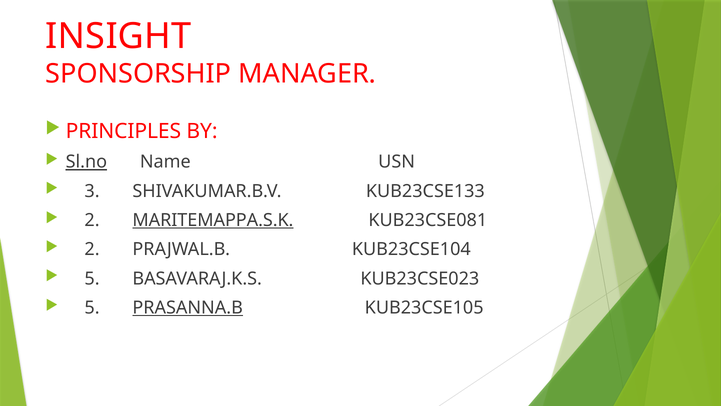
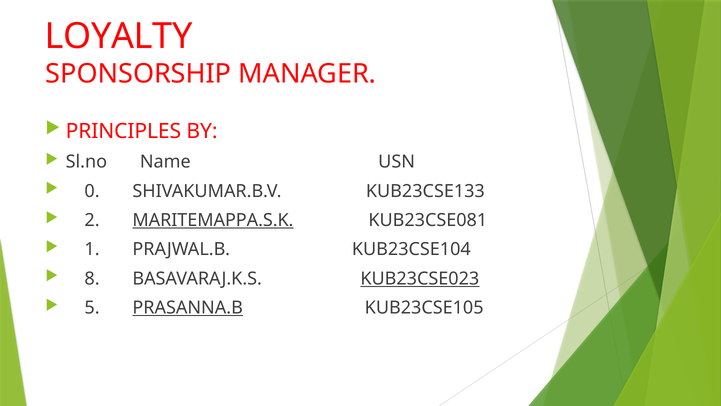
INSIGHT: INSIGHT -> LOYALTY (119, 36)
Sl.no underline: present -> none (86, 162)
3: 3 -> 0 (92, 191)
2: 2 -> 1 (92, 249)
5: 5 -> 8 (92, 278)
KUB23CSE023 underline: none -> present (420, 278)
